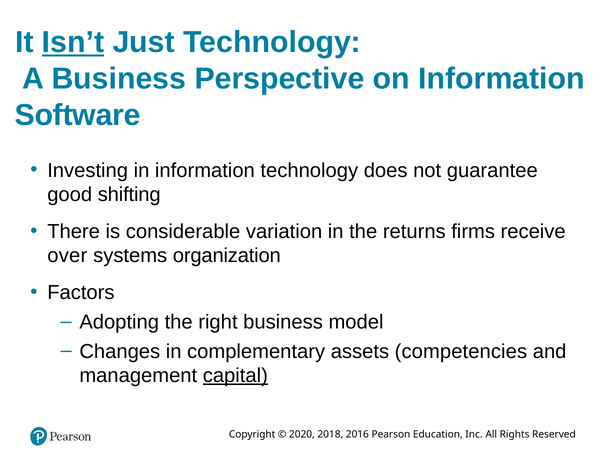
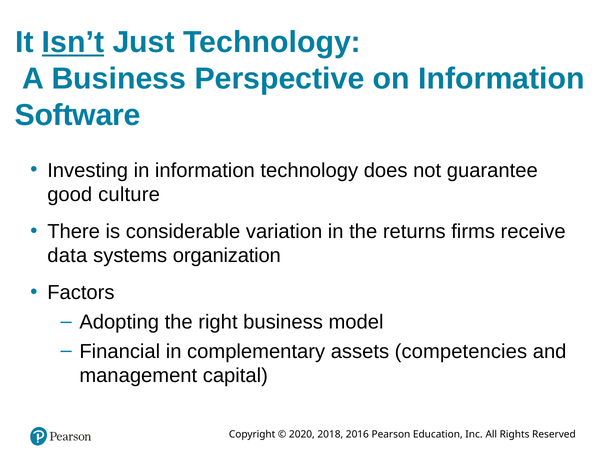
shifting: shifting -> culture (129, 194)
over: over -> data (67, 256)
Changes: Changes -> Financial (120, 351)
capital underline: present -> none (235, 375)
